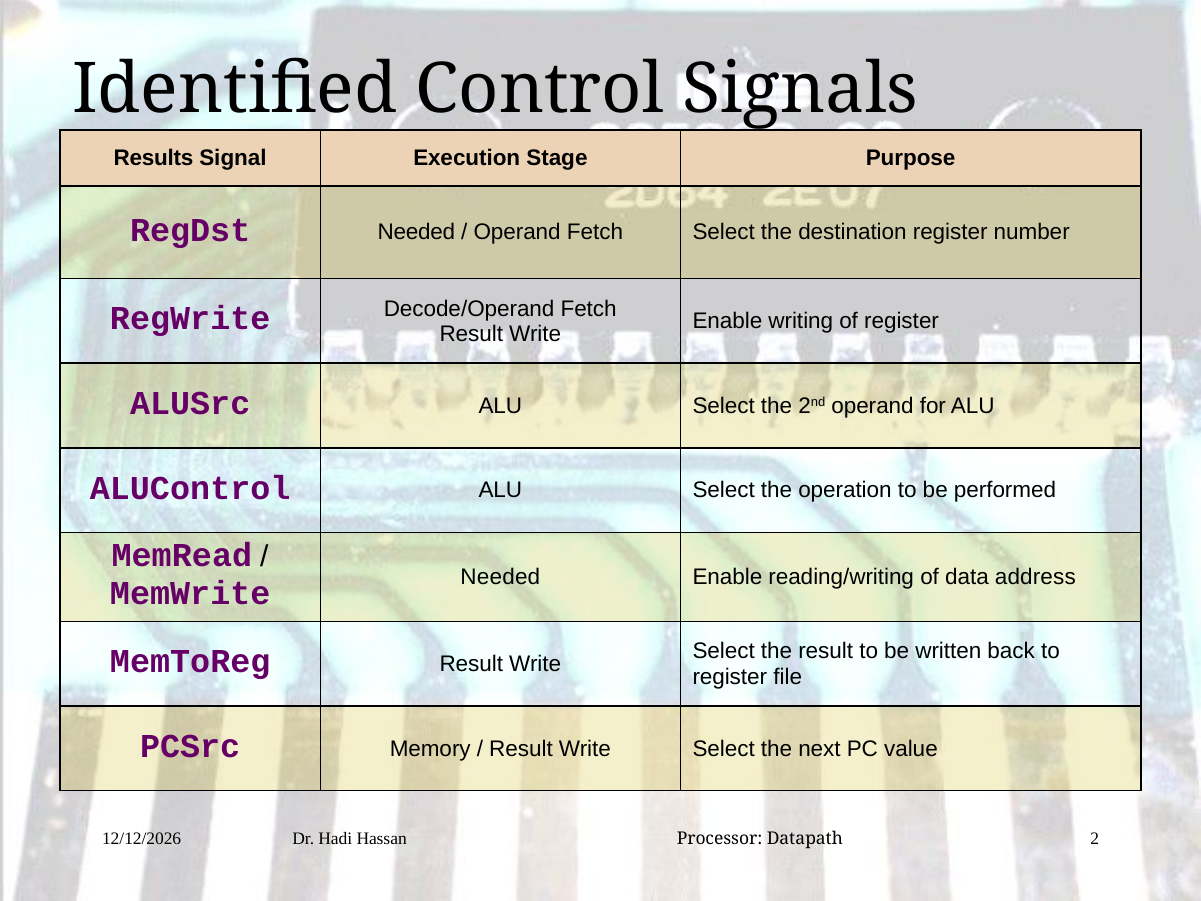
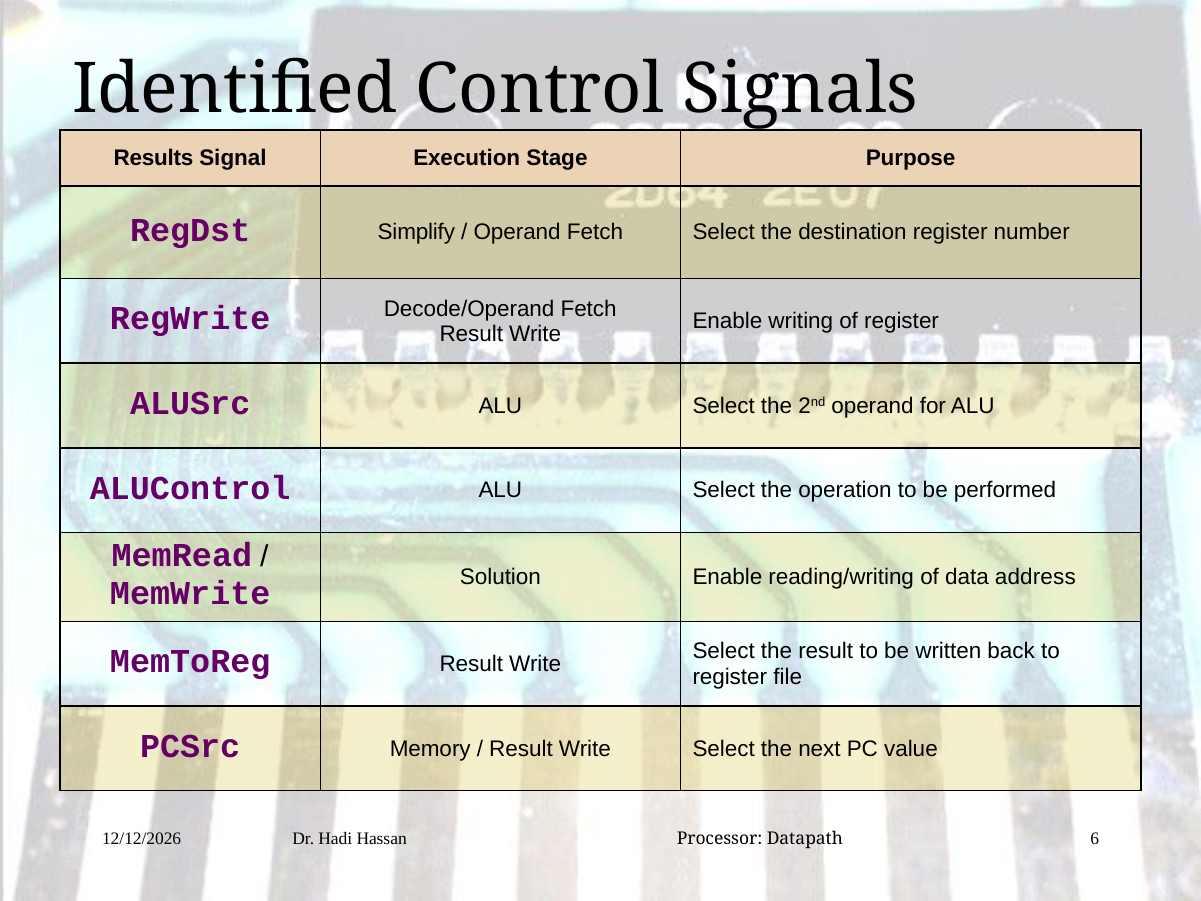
RegDst Needed: Needed -> Simplify (416, 232)
Needed: Needed -> Solution (500, 577)
2: 2 -> 6 (1095, 838)
